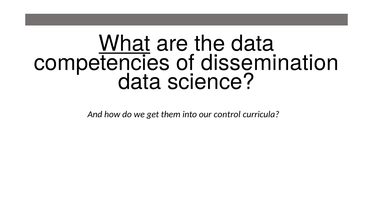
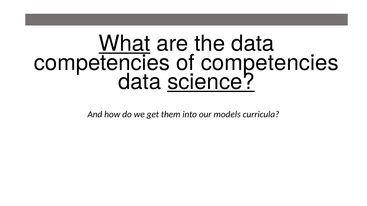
of dissemination: dissemination -> competencies (270, 63)
science underline: none -> present (211, 82)
control: control -> models (227, 115)
